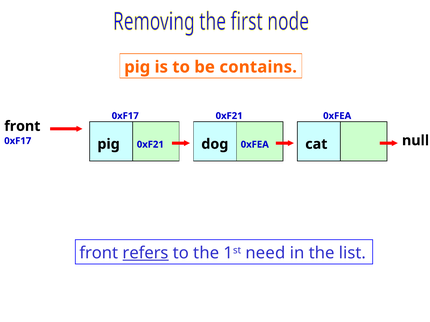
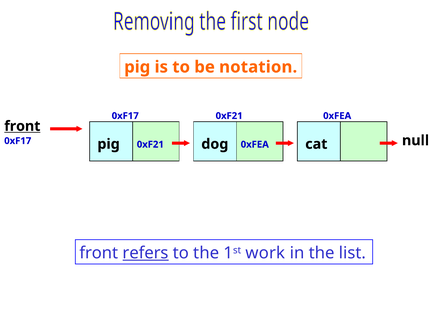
contains: contains -> notation (258, 67)
front underline: none -> present (22, 126)
need: need -> work (265, 253)
